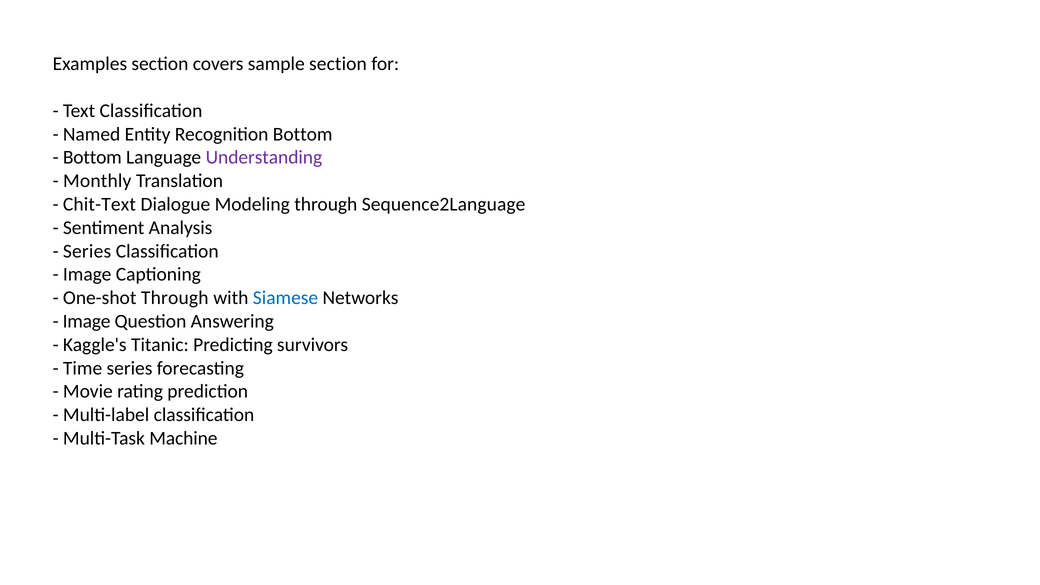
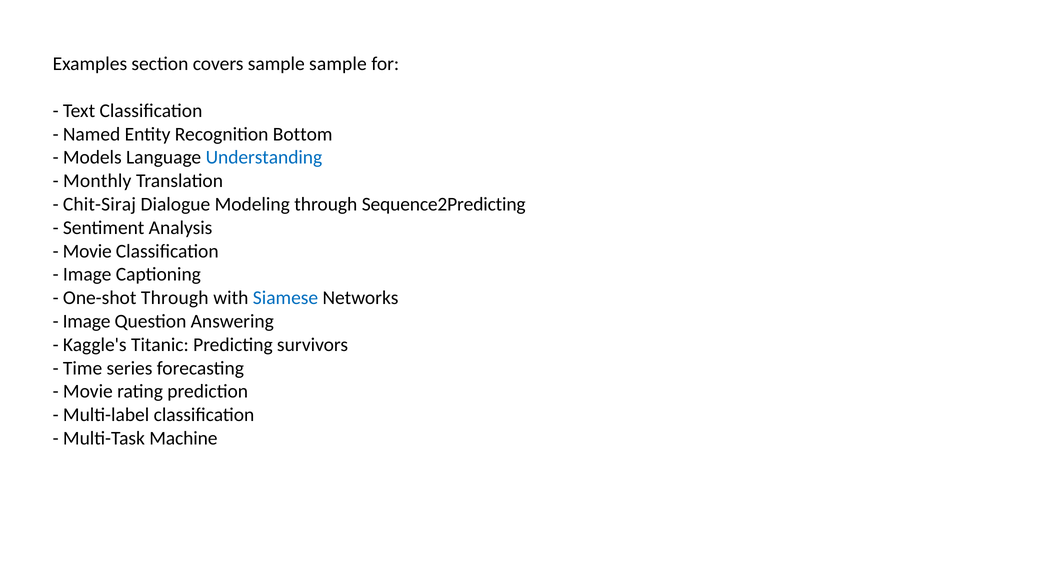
sample section: section -> sample (338, 64)
Bottom: Bottom -> Models (92, 158)
Understanding colour: purple -> blue (264, 158)
Chit-Text: Chit-Text -> Chit-Siraj (99, 204)
Sequence2Language: Sequence2Language -> Sequence2Predicting (444, 204)
Series: Series -> Movie (87, 251)
